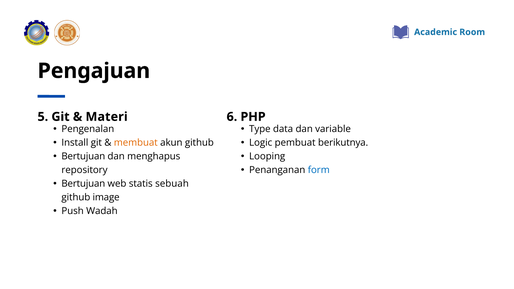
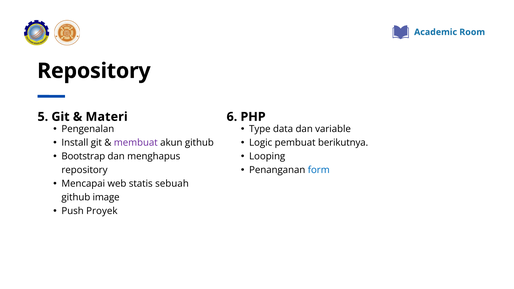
Pengajuan: Pengajuan -> Repository (94, 71)
membuat colour: orange -> purple (136, 143)
Bertujuan: Bertujuan -> Bootstrap (83, 157)
Bertujuan: Bertujuan -> Mencapai (83, 184)
Wadah: Wadah -> Proyek (102, 211)
